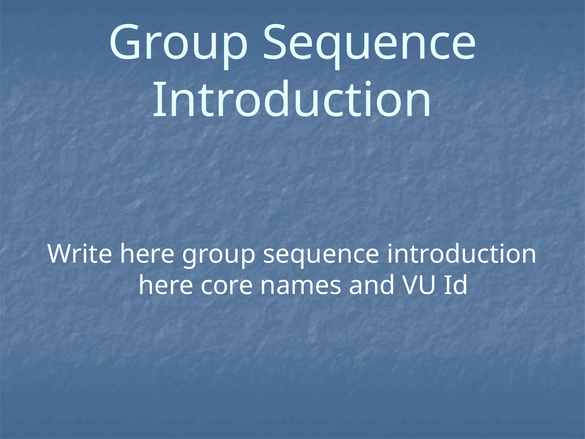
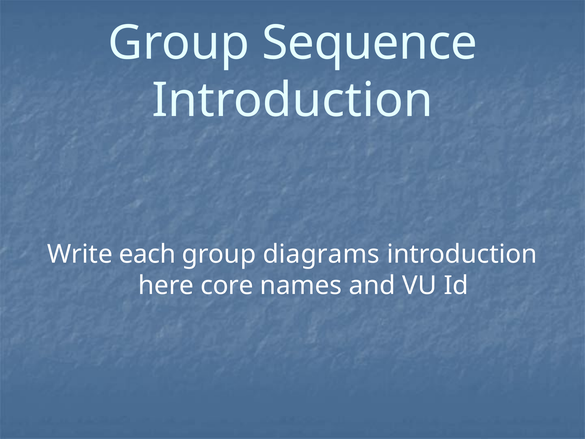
Write here: here -> each (147, 254)
sequence: sequence -> diagrams (321, 254)
